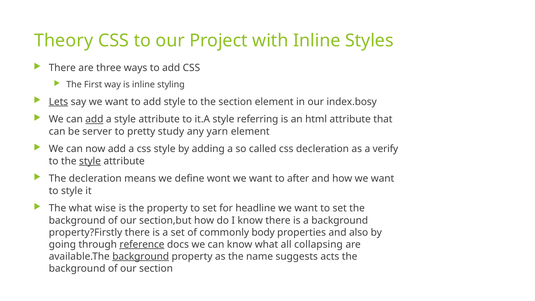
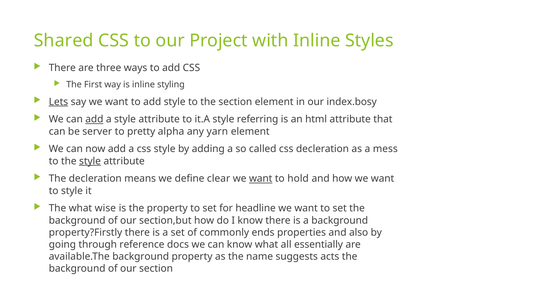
Theory: Theory -> Shared (64, 41)
study: study -> alpha (171, 131)
verify: verify -> mess (385, 149)
wont: wont -> clear (219, 179)
want underline: none -> present (261, 179)
after: after -> hold (298, 179)
body: body -> ends (263, 232)
reference underline: present -> none (142, 244)
collapsing: collapsing -> essentially (319, 244)
background underline: present -> none (141, 256)
